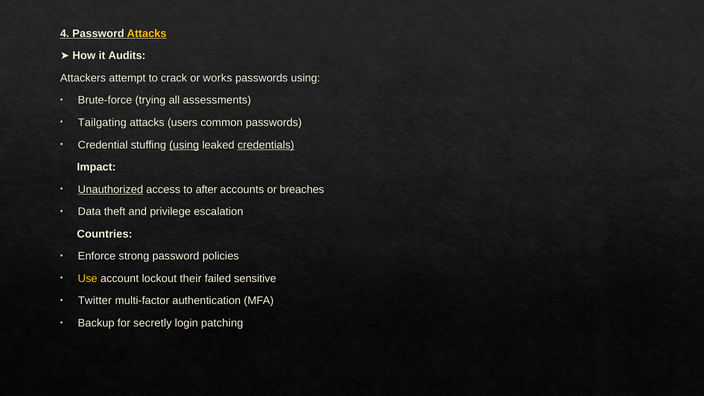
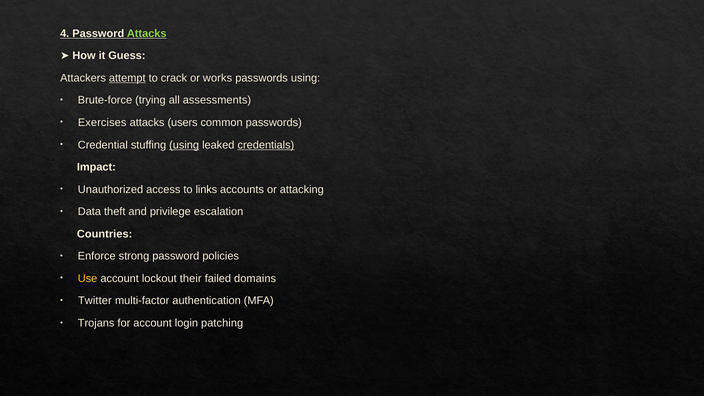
Attacks colour: yellow -> light green (147, 33)
Audits: Audits -> Guess (127, 56)
attempt underline: none -> present (127, 78)
Tailgating: Tailgating -> Exercises (102, 123)
Unauthorized underline: present -> none (111, 189)
after: after -> links (206, 189)
breaches: breaches -> attacking (302, 189)
sensitive: sensitive -> domains (255, 279)
Backup: Backup -> Trojans (96, 323)
for secretly: secretly -> account (153, 323)
